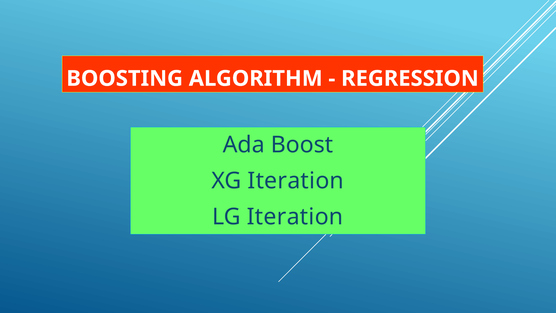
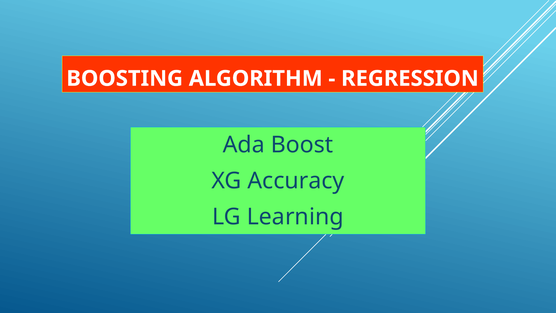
XG Iteration: Iteration -> Accuracy (296, 181)
LG Iteration: Iteration -> Learning (295, 217)
